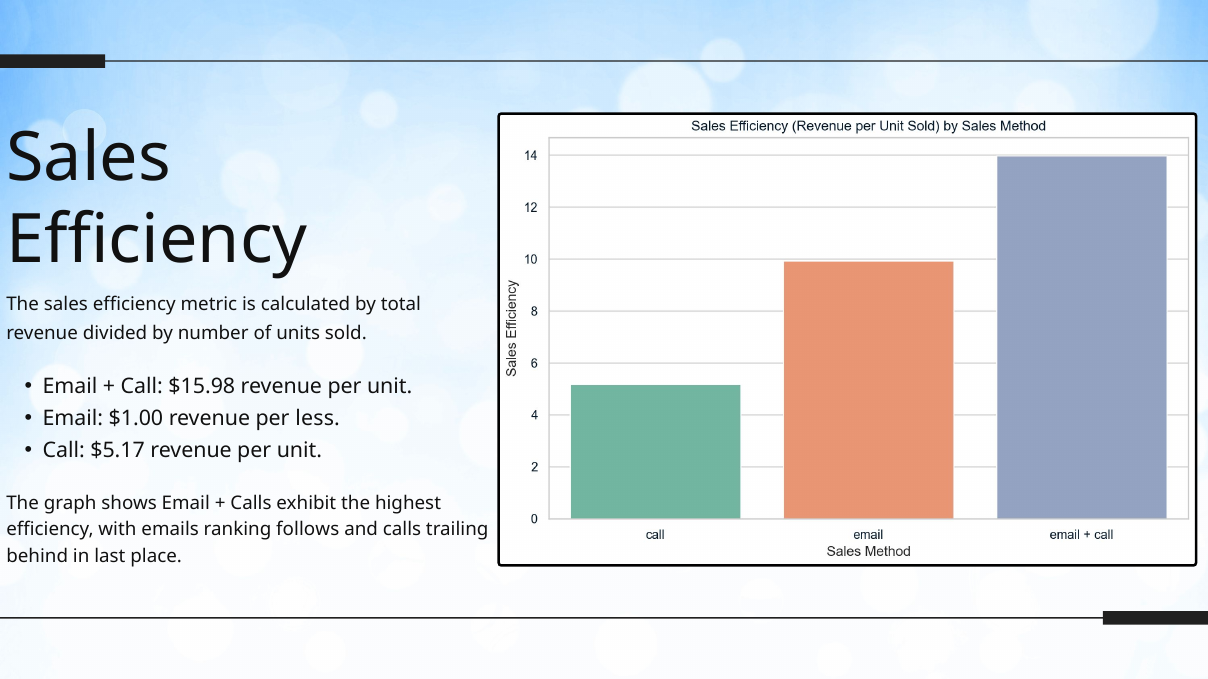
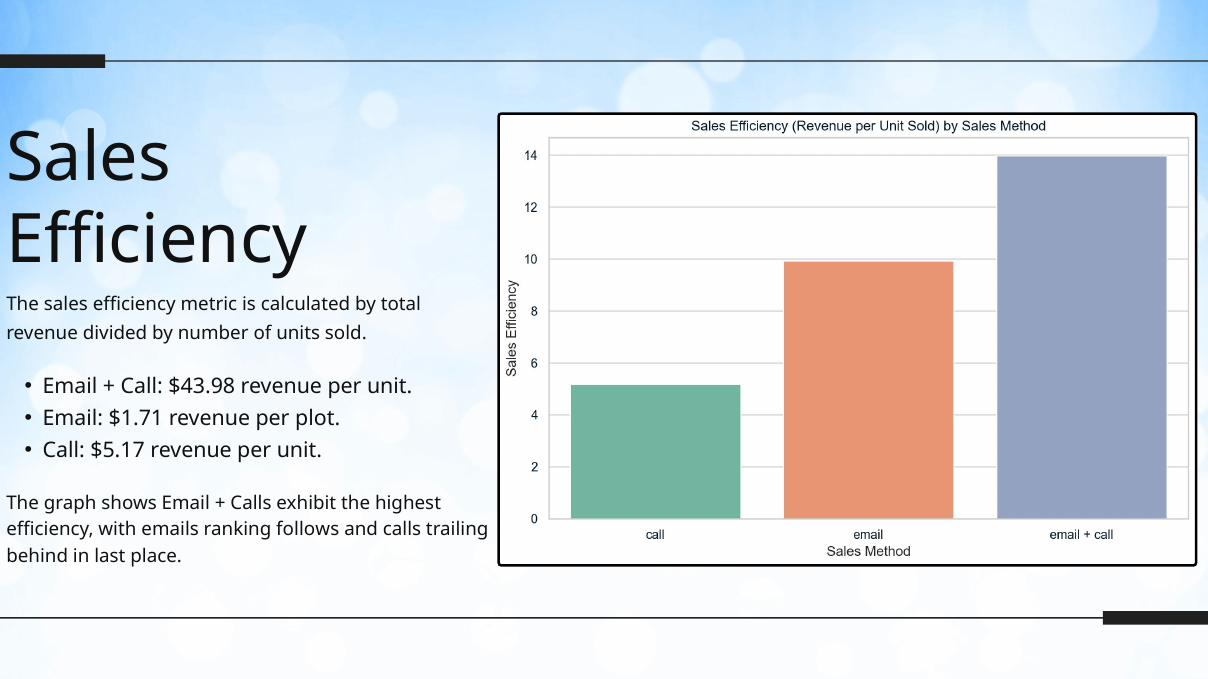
$15.98: $15.98 -> $43.98 (202, 387)
$1.00: $1.00 -> $1.71 (136, 419)
less: less -> plot (318, 419)
